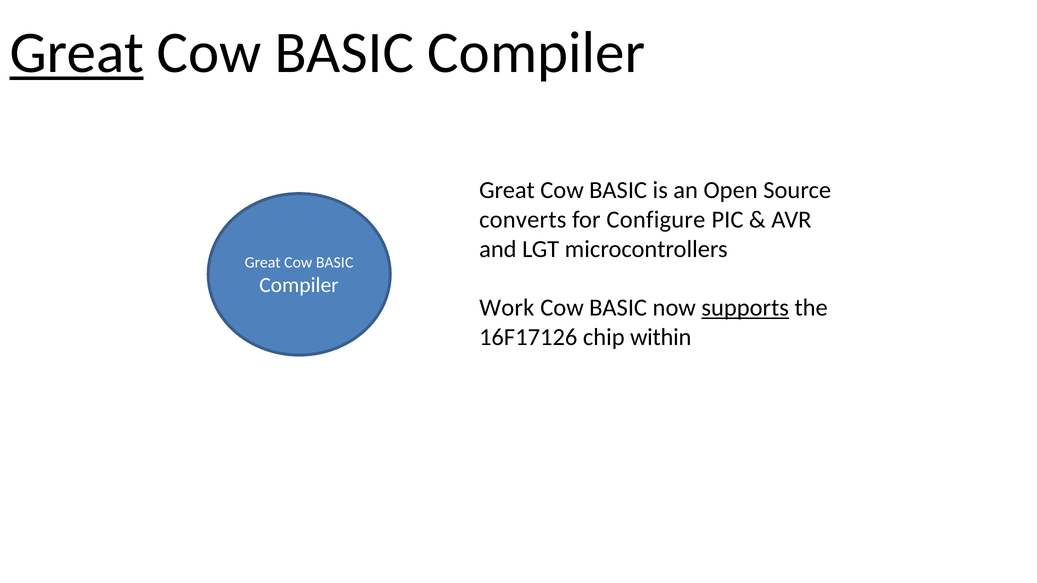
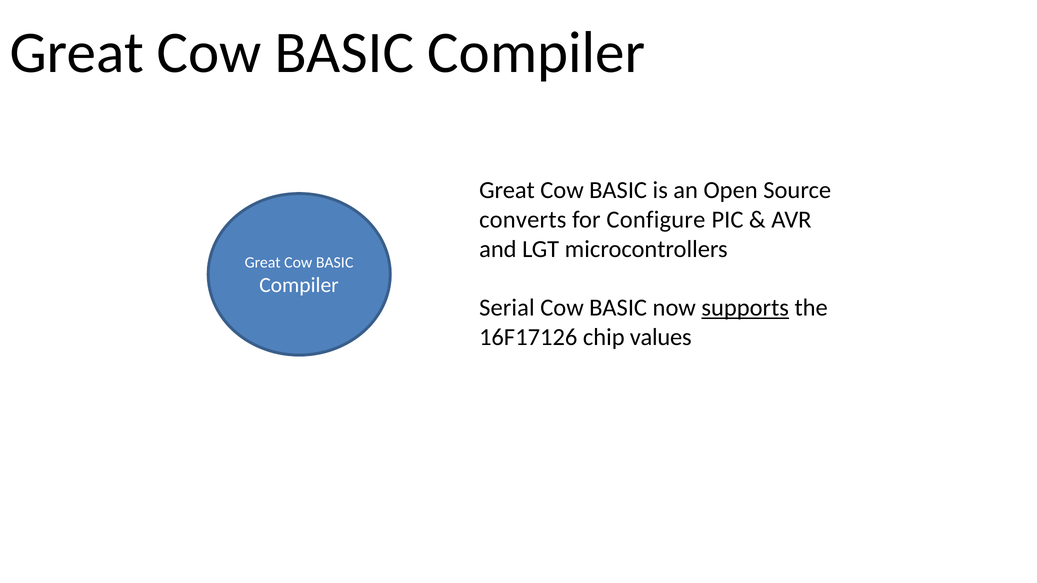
Great underline: present -> none (77, 53)
Work: Work -> Serial (507, 308)
within: within -> values (661, 337)
